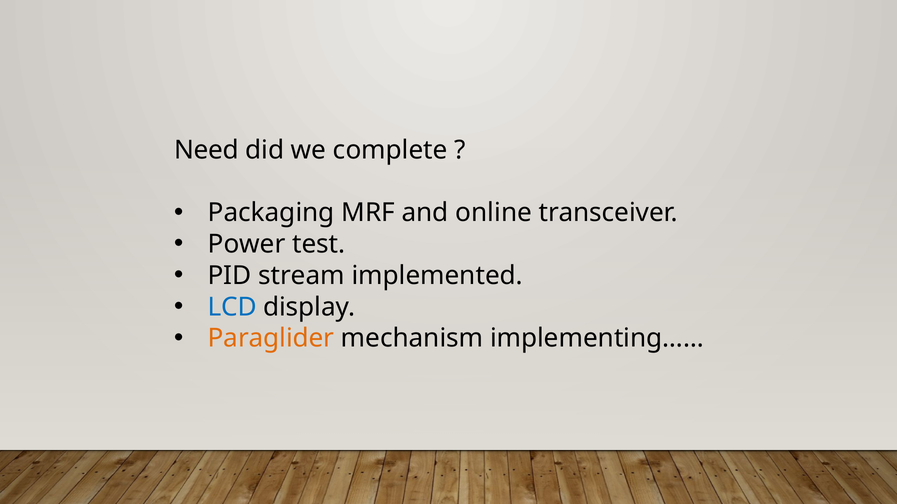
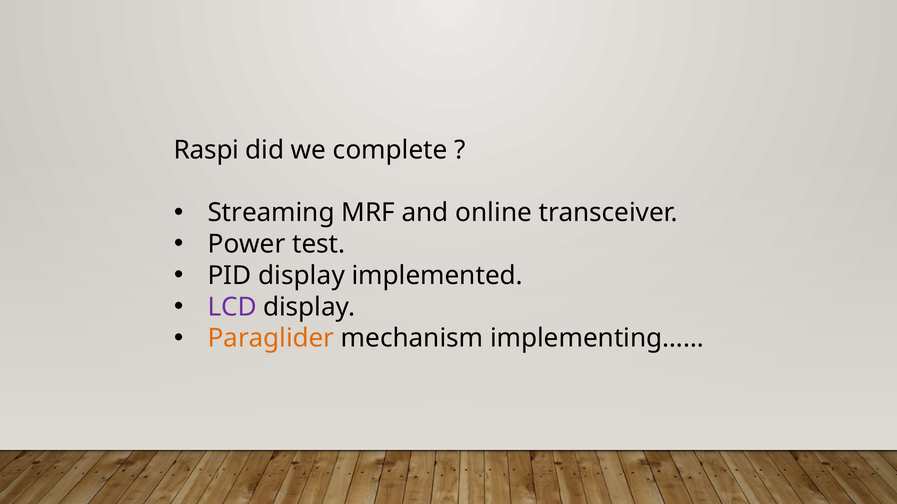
Need: Need -> Raspi (206, 150)
Packaging: Packaging -> Streaming (271, 213)
PID stream: stream -> display (301, 276)
LCD colour: blue -> purple (232, 307)
